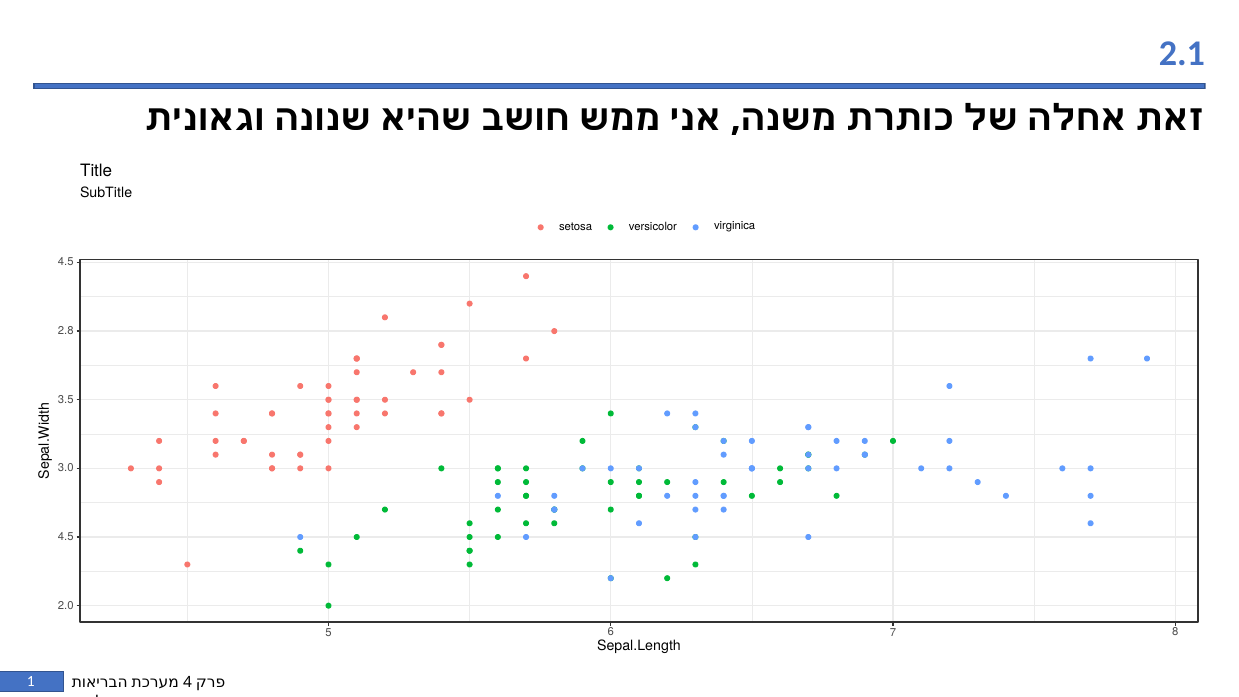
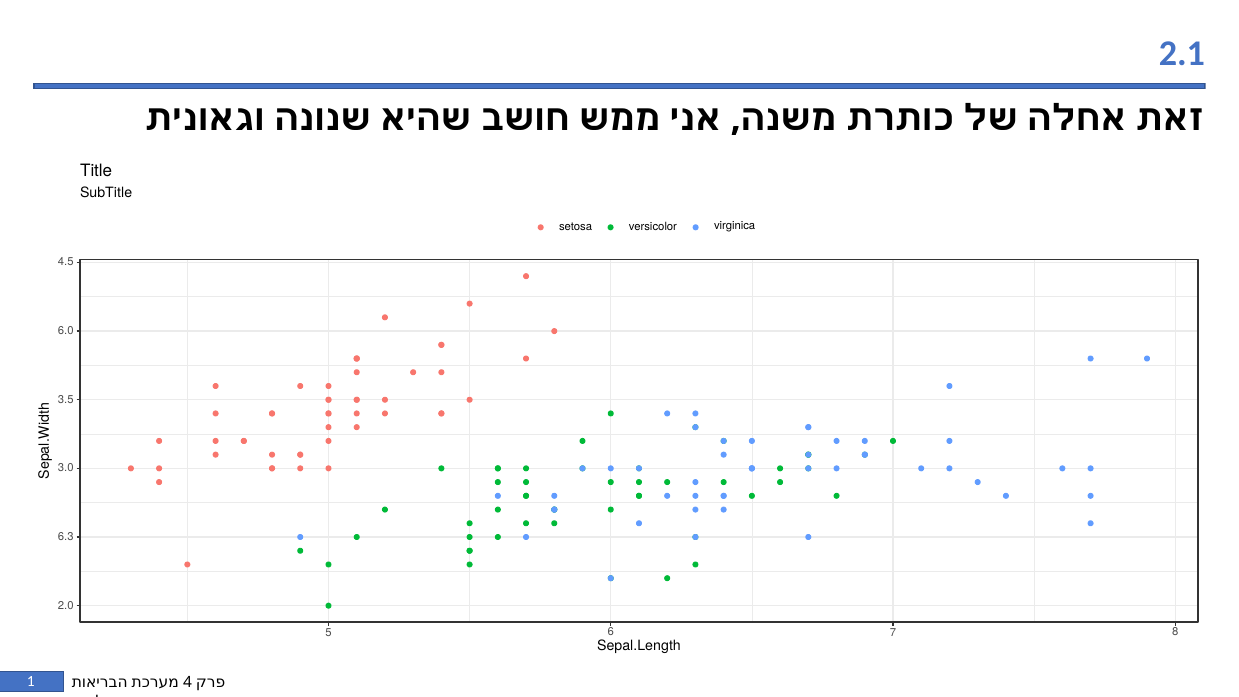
2.8: 2.8 -> 6.0 (66, 331)
4.5: 4.5 -> 6.3 (66, 537)
